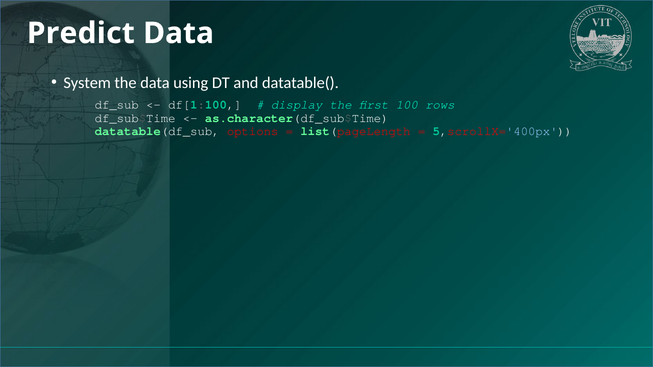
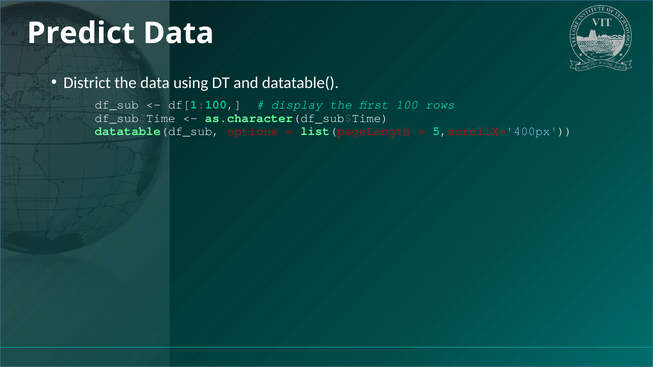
System: System -> District (87, 83)
